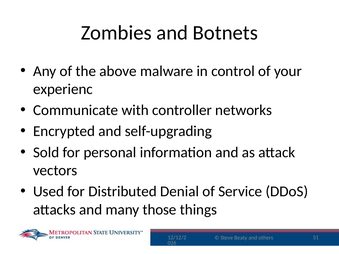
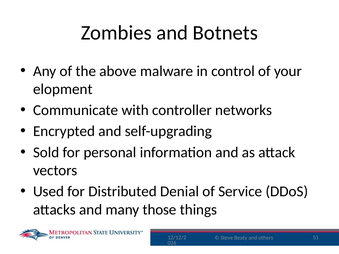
experienc: experienc -> elopment (63, 89)
